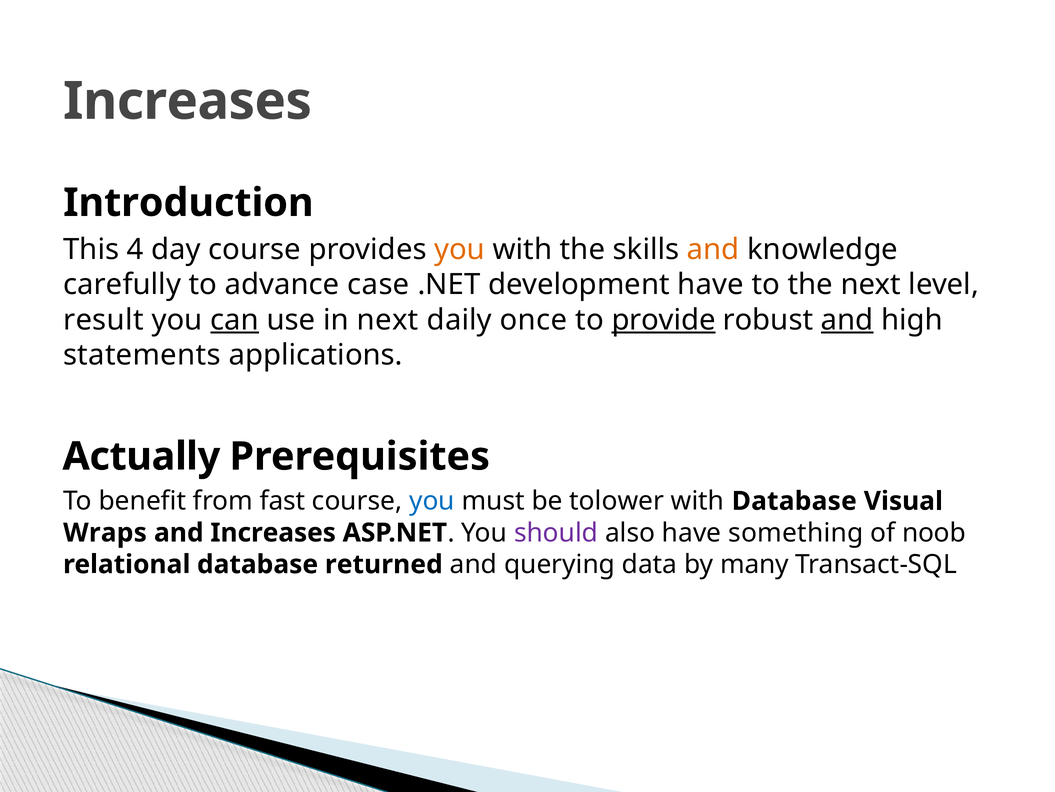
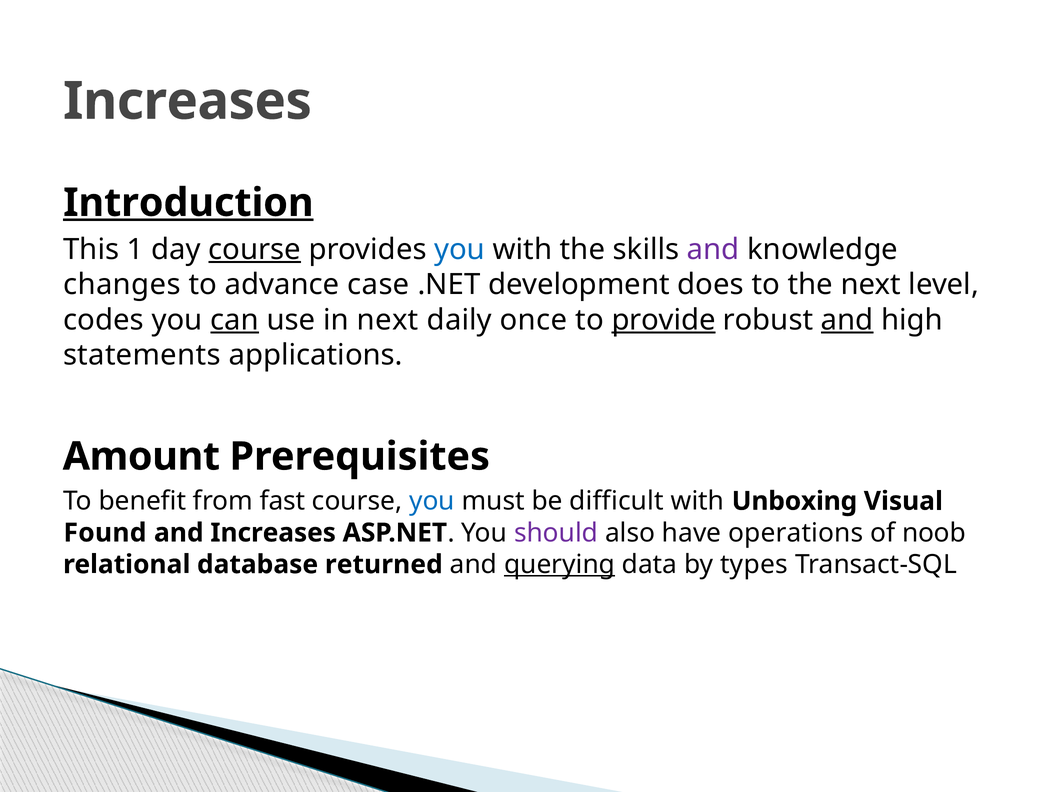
Introduction underline: none -> present (188, 203)
4: 4 -> 1 (135, 249)
course underline: none -> present (255, 249)
you colour: orange -> blue (460, 249)
and colour: orange -> purple (713, 249)
carefully: carefully -> changes (122, 284)
development have: have -> does (711, 284)
result: result -> codes (104, 320)
Actually: Actually -> Amount (141, 456)
tolower: tolower -> difficult (617, 501)
with Database: Database -> Unboxing (794, 501)
Wraps: Wraps -> Found (105, 532)
something: something -> operations (796, 532)
querying underline: none -> present (560, 564)
many: many -> types (754, 564)
